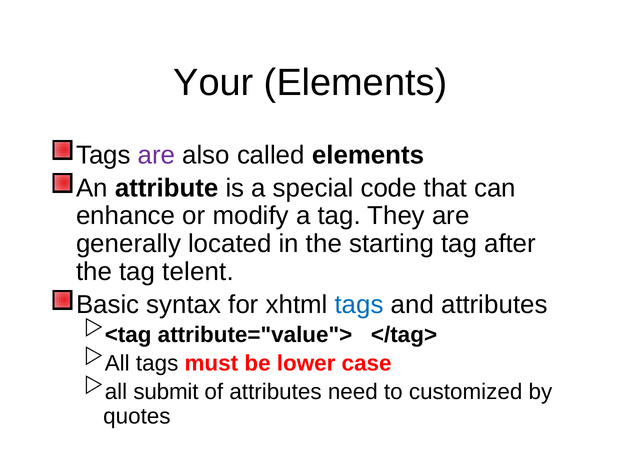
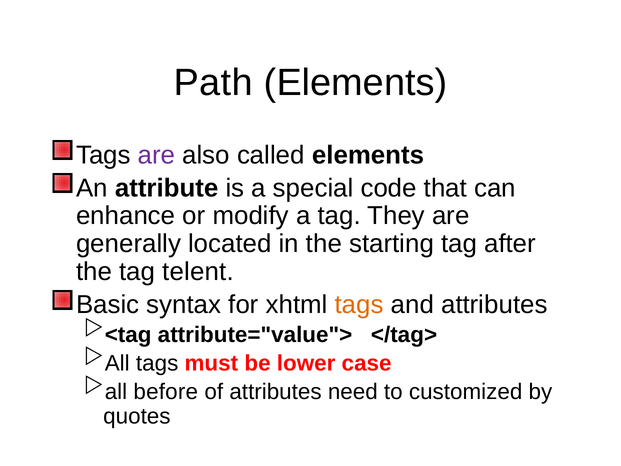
Your: Your -> Path (213, 83)
tags colour: blue -> orange (359, 305)
submit: submit -> before (166, 392)
